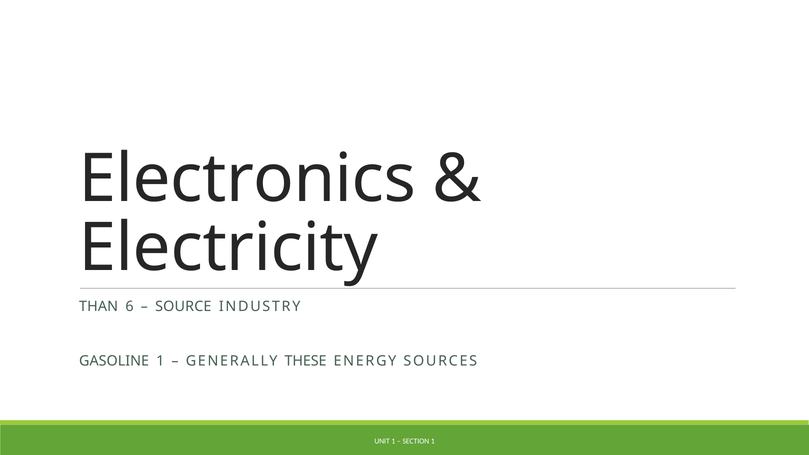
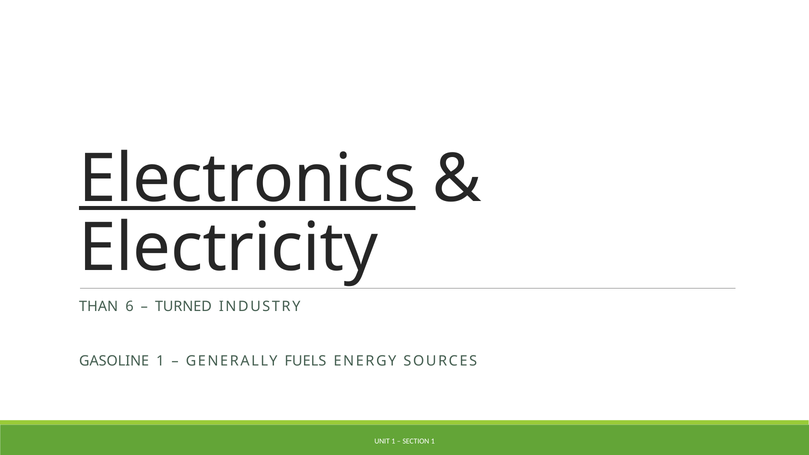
Electronics underline: none -> present (247, 179)
SOURCE: SOURCE -> TURNED (183, 306)
THESE: THESE -> FUELS (305, 361)
